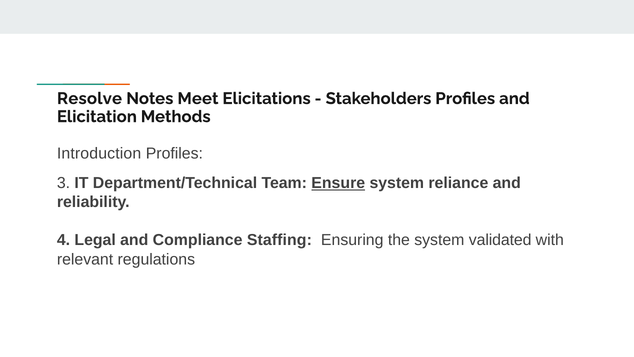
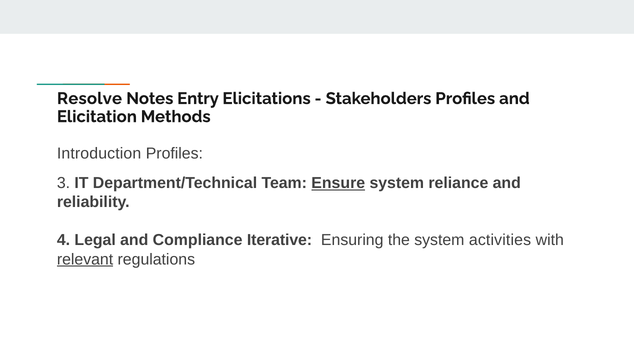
Meet: Meet -> Entry (198, 98)
Staffing: Staffing -> Iterative (280, 240)
validated: validated -> activities (500, 240)
relevant underline: none -> present (85, 259)
